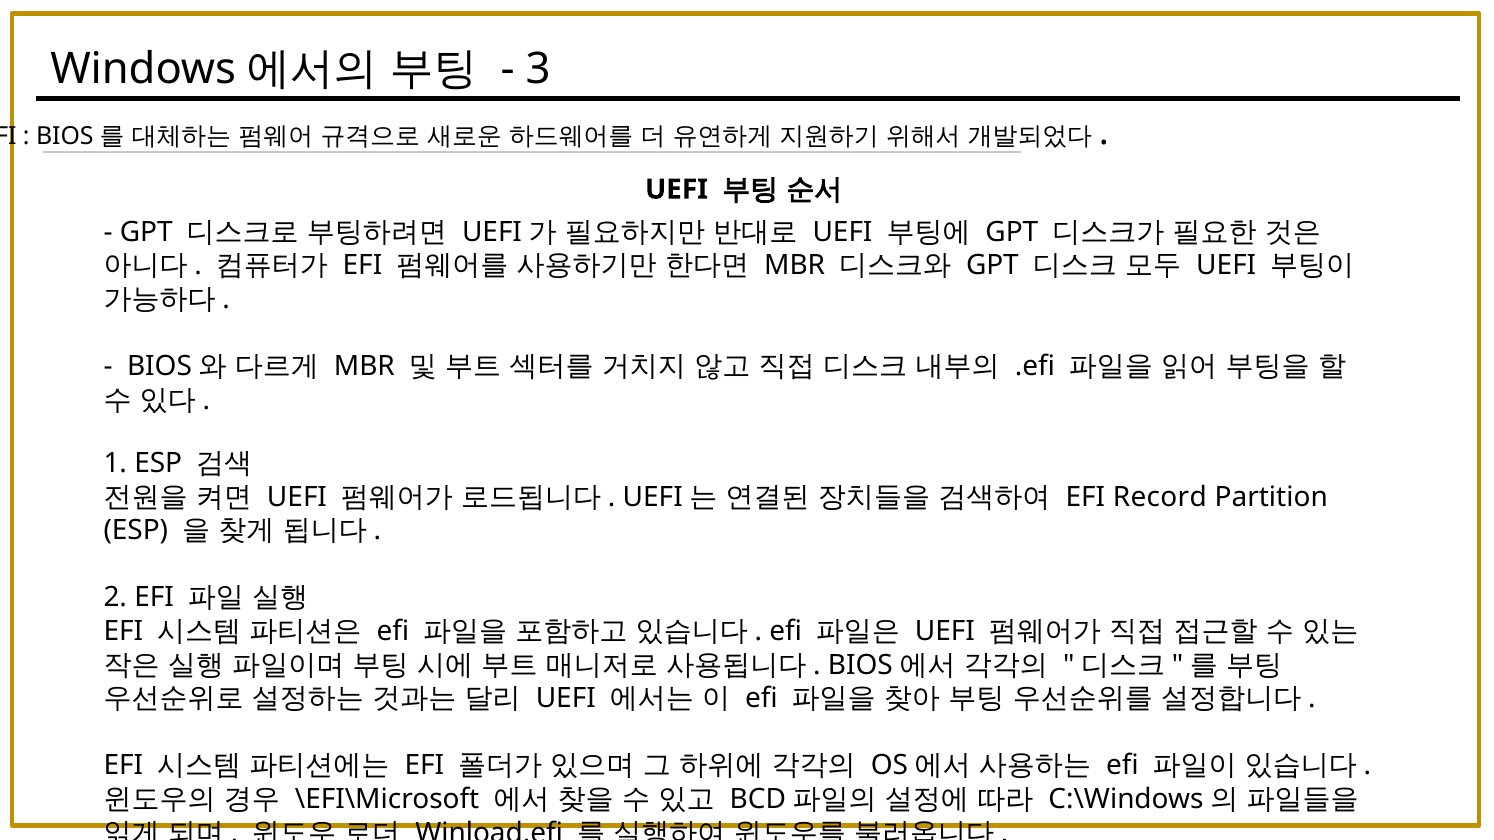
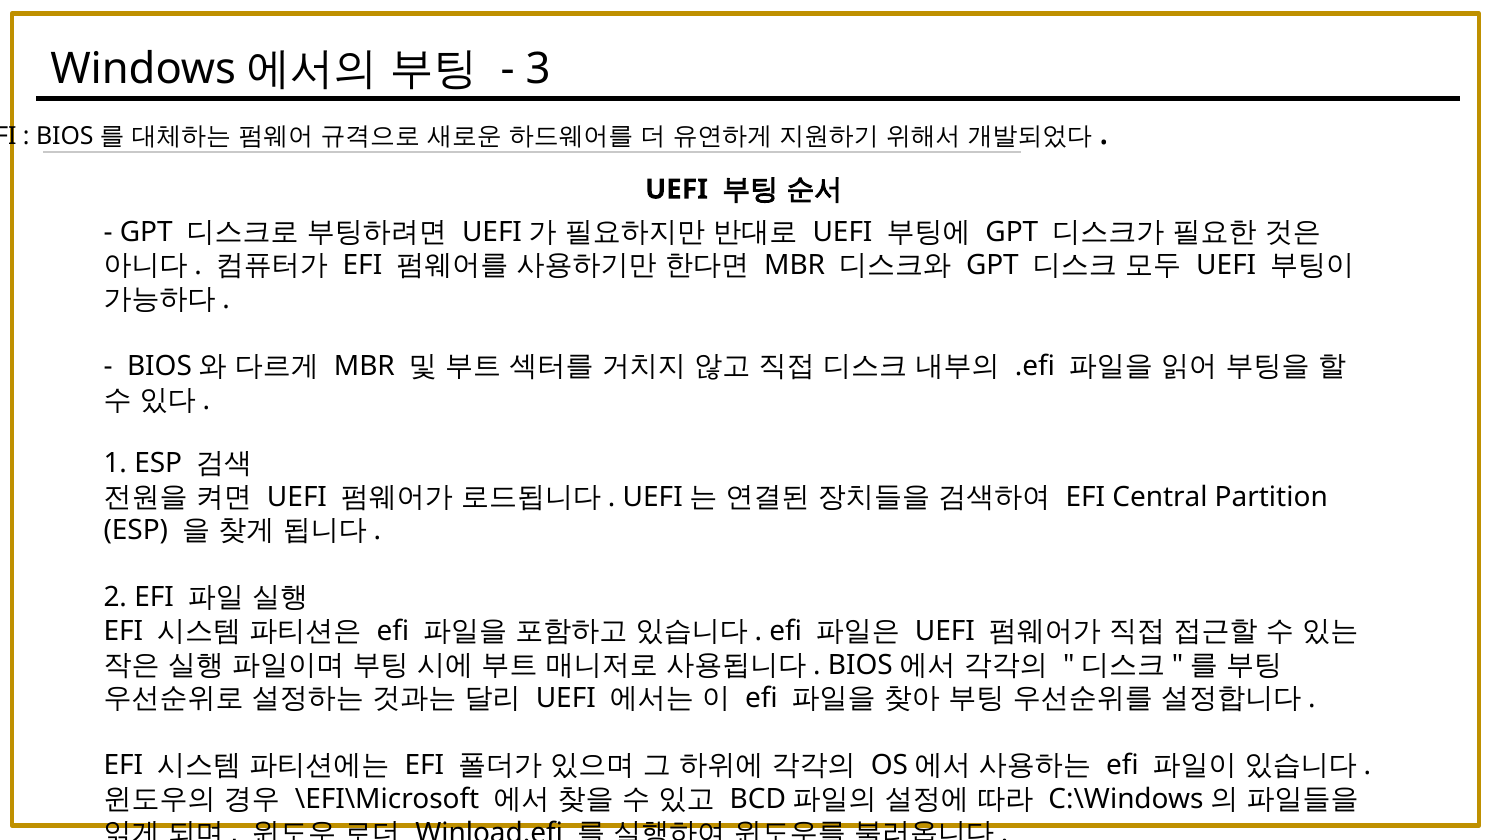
Record: Record -> Central (1160, 497)
